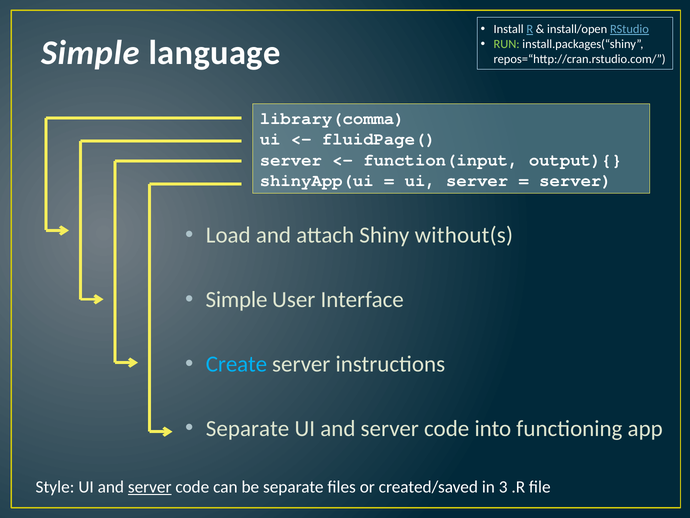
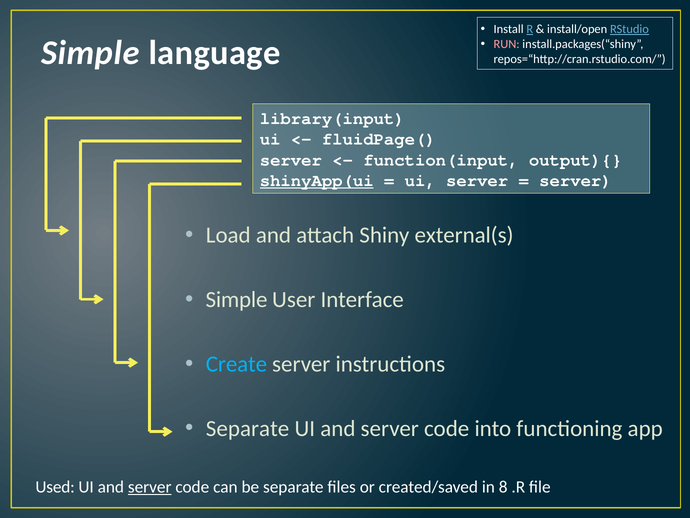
RUN colour: light green -> pink (507, 44)
library(comma: library(comma -> library(input (332, 118)
shinyApp(ui underline: none -> present (317, 181)
without(s: without(s -> external(s (464, 235)
Style: Style -> Used (55, 486)
3: 3 -> 8 (503, 486)
